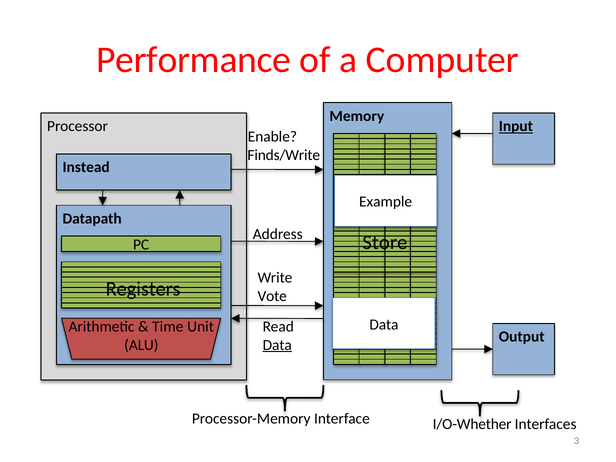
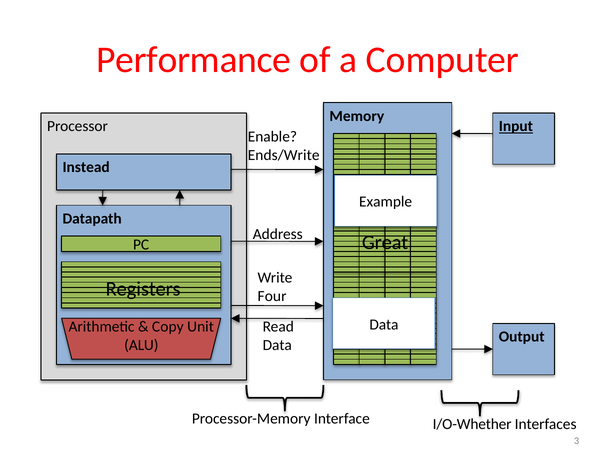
Finds/Write: Finds/Write -> Ends/Write (284, 155)
Store: Store -> Great (385, 243)
Vote: Vote -> Four (272, 296)
Time: Time -> Copy (168, 327)
Data underline: present -> none (277, 345)
